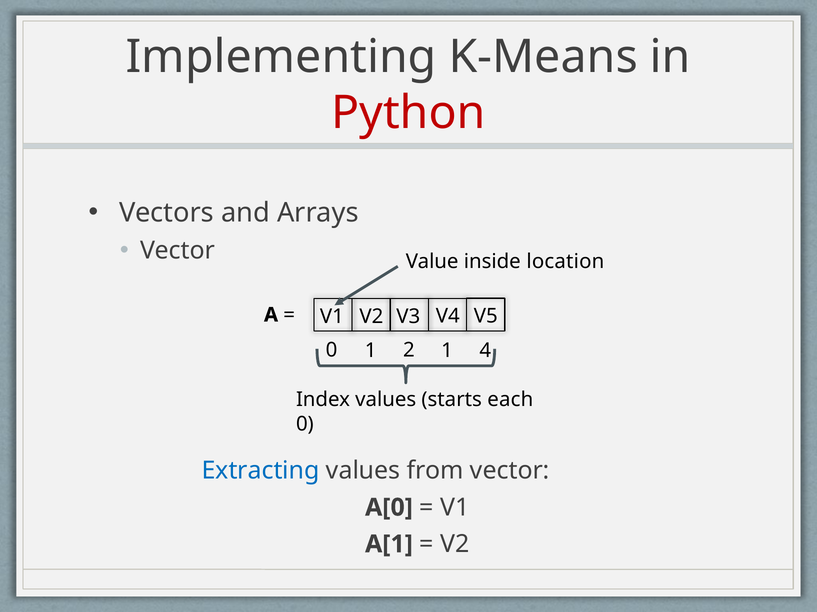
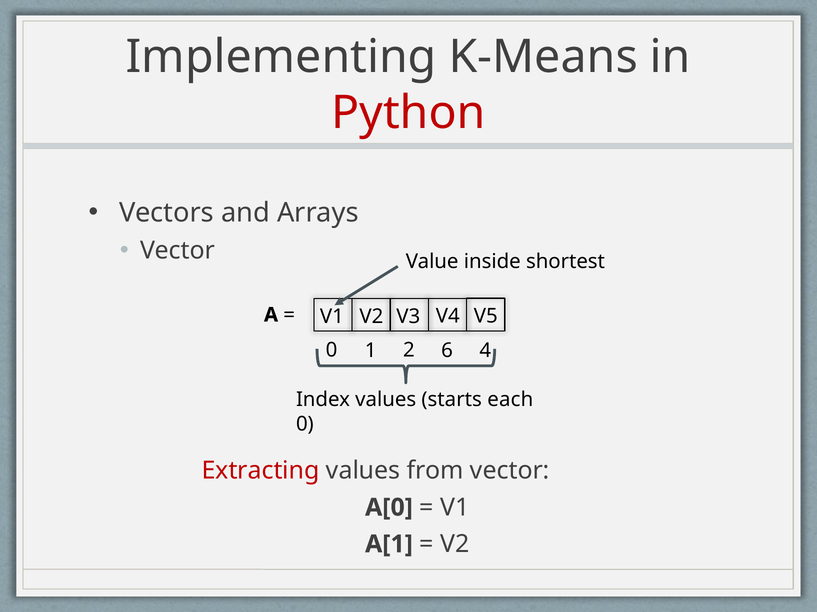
location: location -> shortest (566, 262)
2 1: 1 -> 6 (447, 351)
Extracting colour: blue -> red (261, 471)
